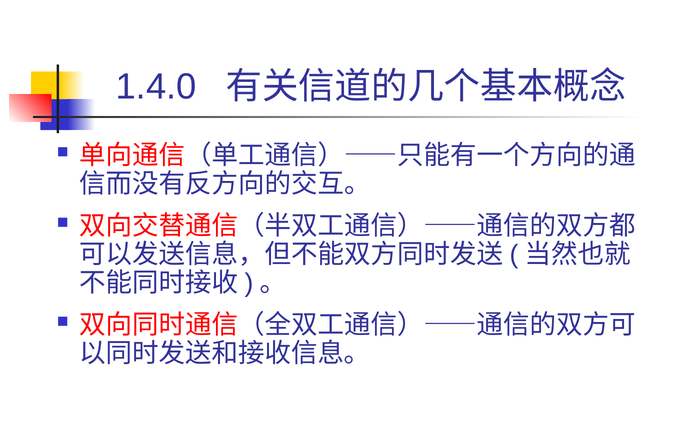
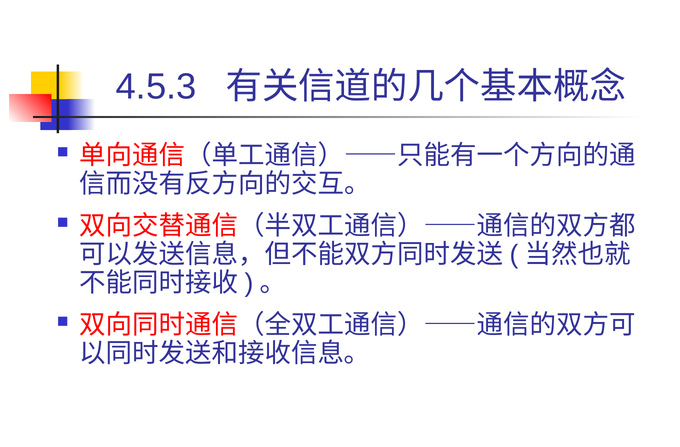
1.4.0: 1.4.0 -> 4.5.3 (156, 87)
